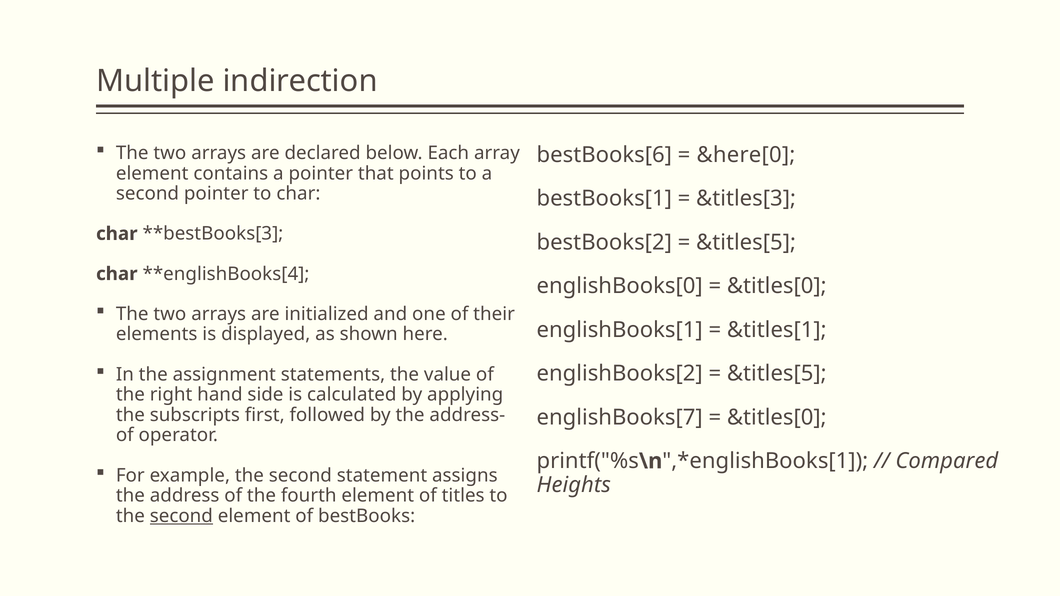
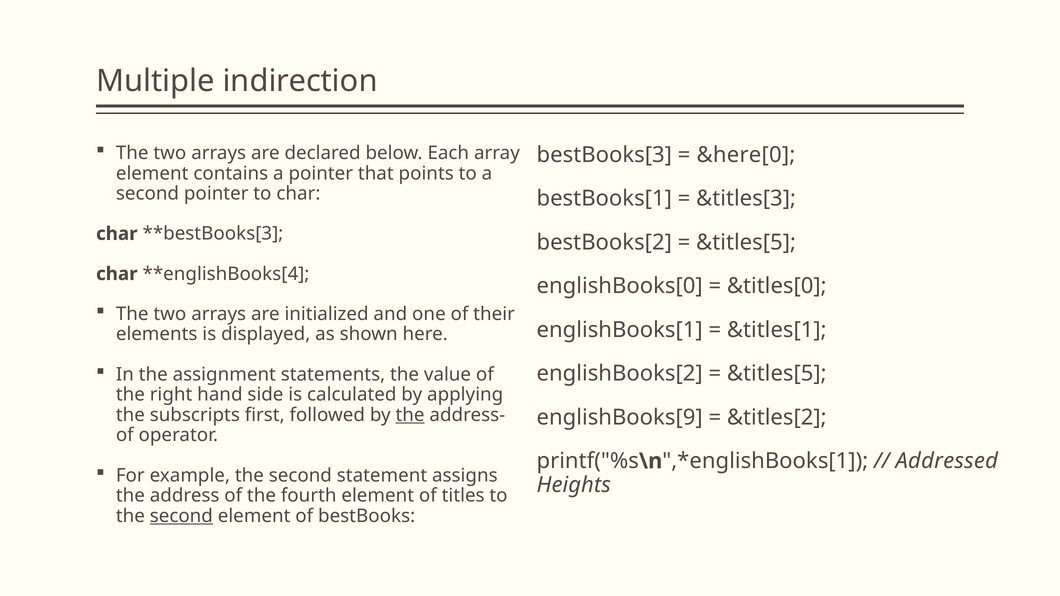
bestBooks[6: bestBooks[6 -> bestBooks[3 (604, 155)
the underline: none -> present (410, 415)
englishBooks[7: englishBooks[7 -> englishBooks[9 (620, 417)
&titles[0: &titles[0 -> &titles[2 (777, 417)
Compared: Compared -> Addressed (947, 461)
